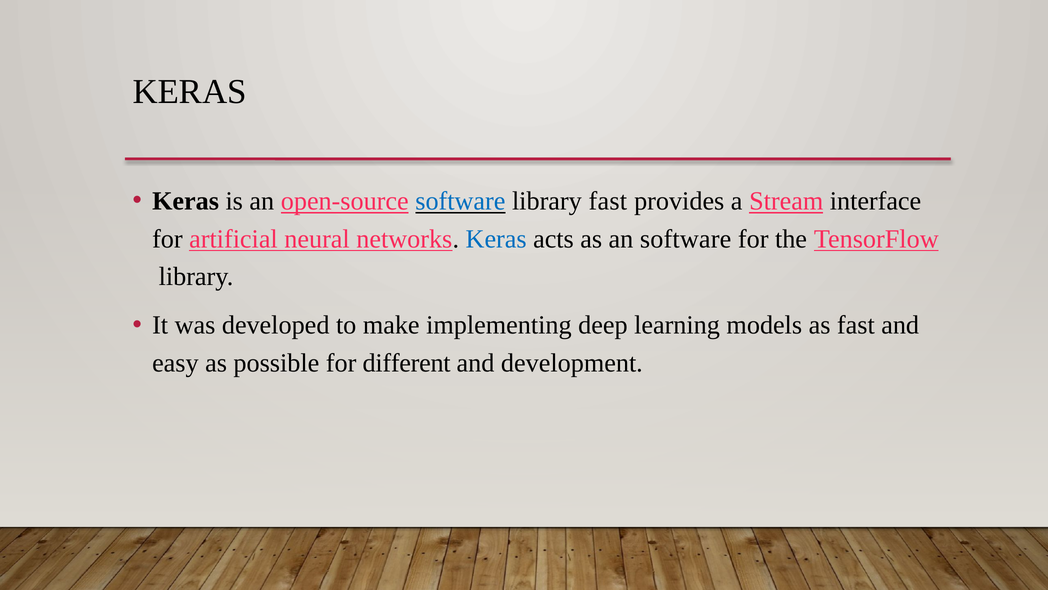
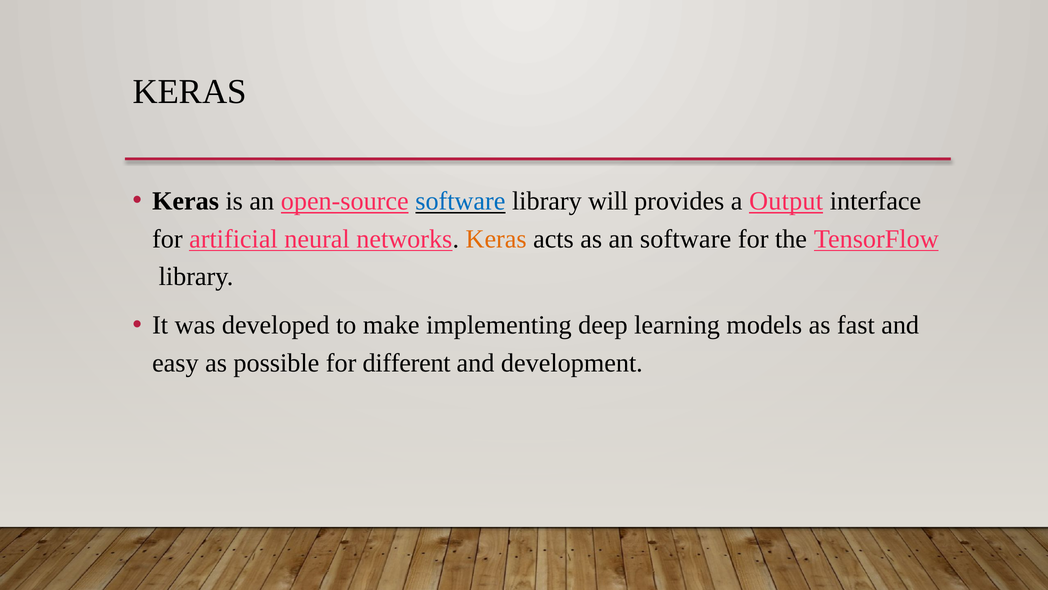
library fast: fast -> will (608, 201)
Stream: Stream -> Output (786, 201)
Keras colour: blue -> orange (496, 239)
